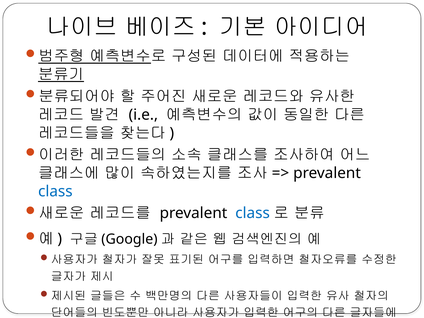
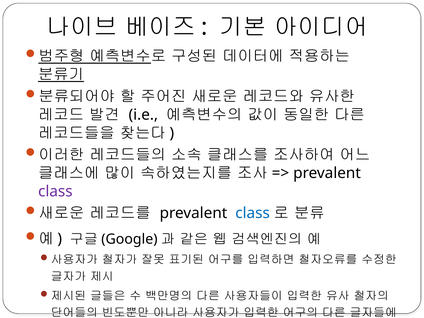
class colour: blue -> purple (55, 191)
